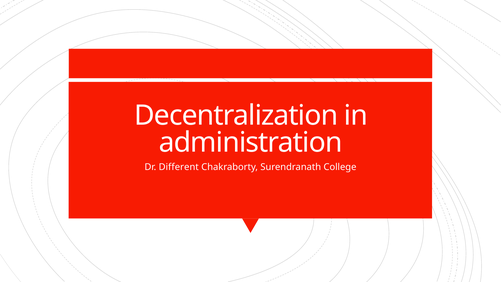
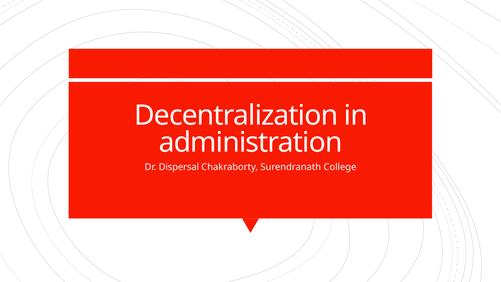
Different: Different -> Dispersal (179, 167)
